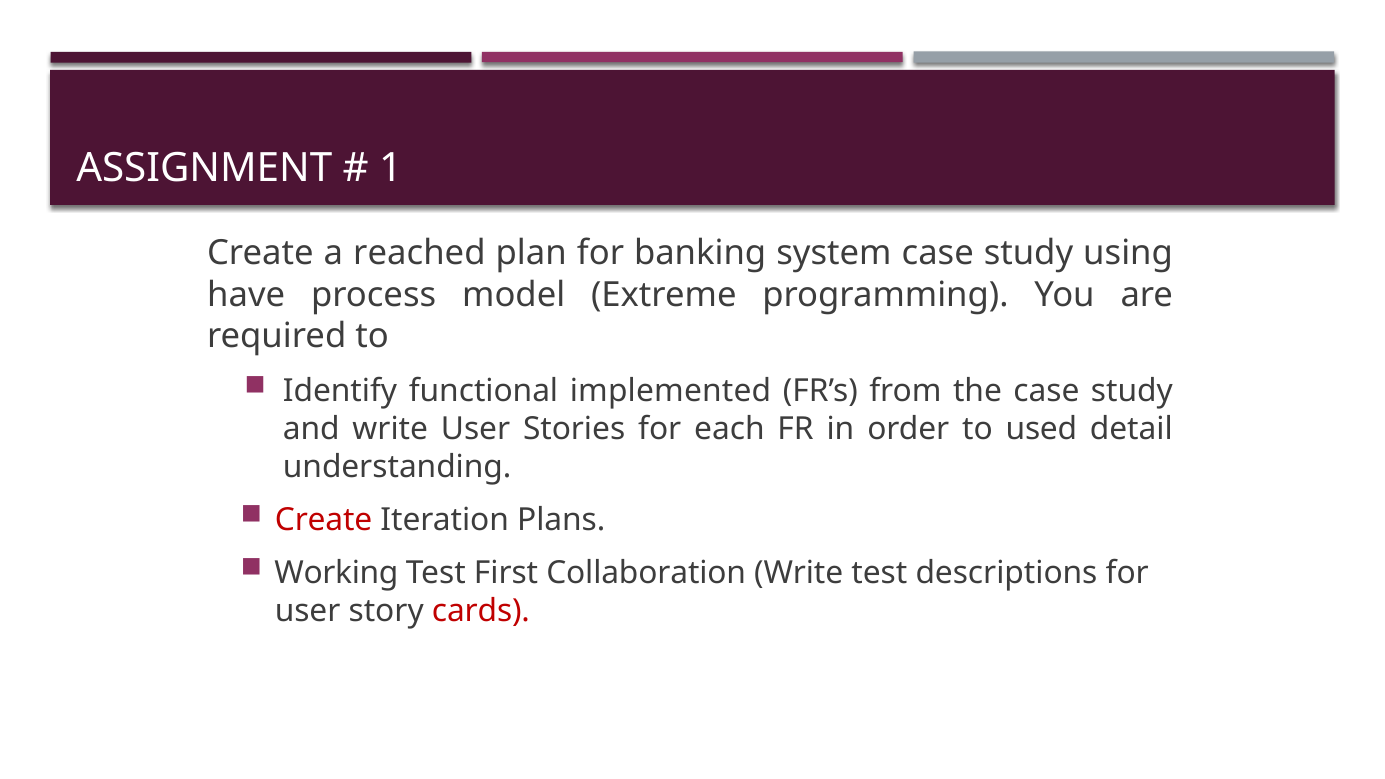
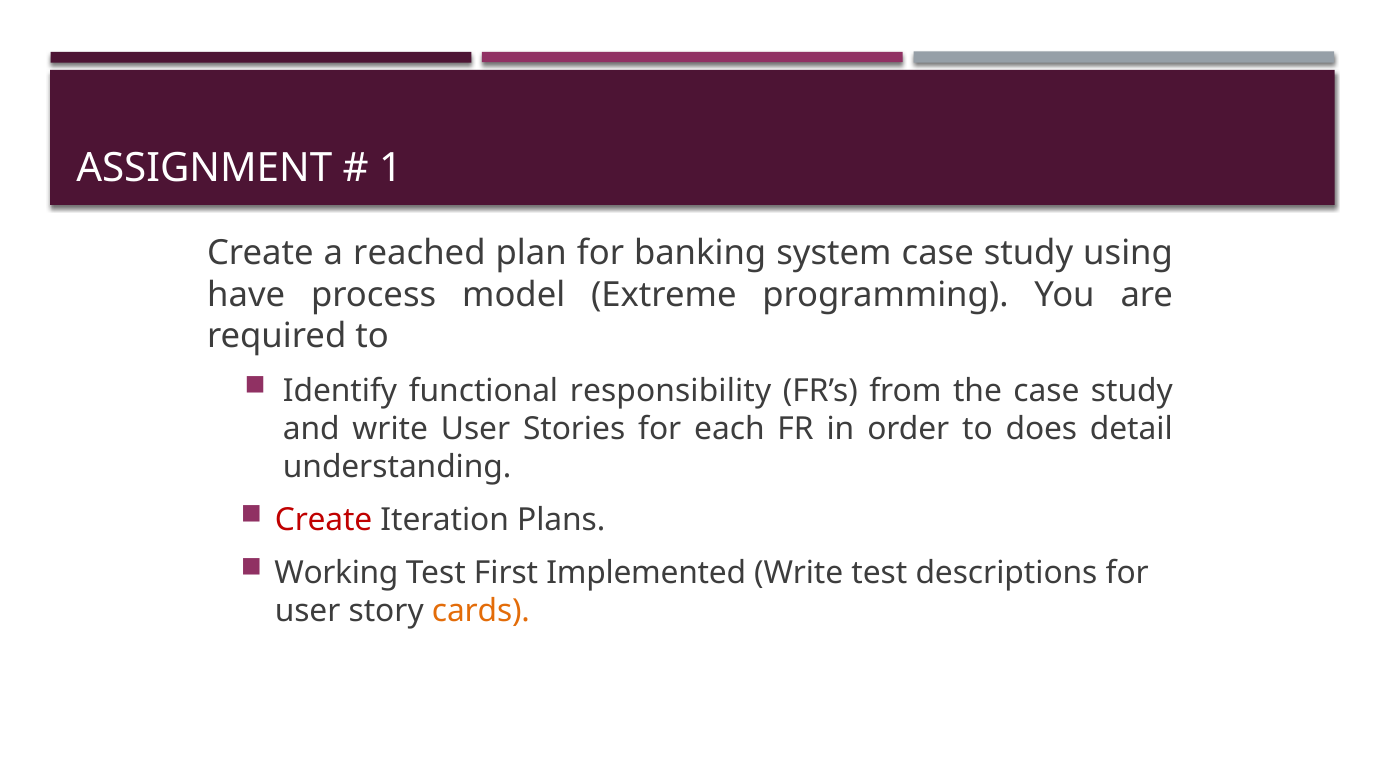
implemented: implemented -> responsibility (670, 391)
used: used -> does (1041, 429)
Collaboration: Collaboration -> Implemented (646, 573)
cards colour: red -> orange (481, 611)
